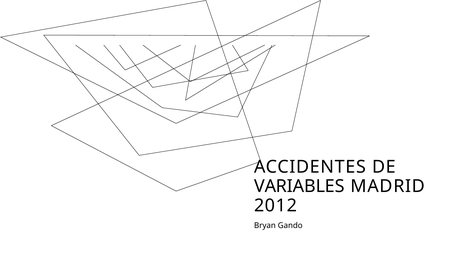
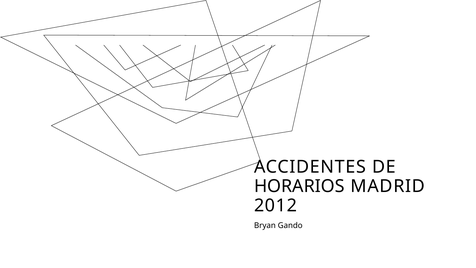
VARIABLES: VARIABLES -> HORARIOS (299, 186)
